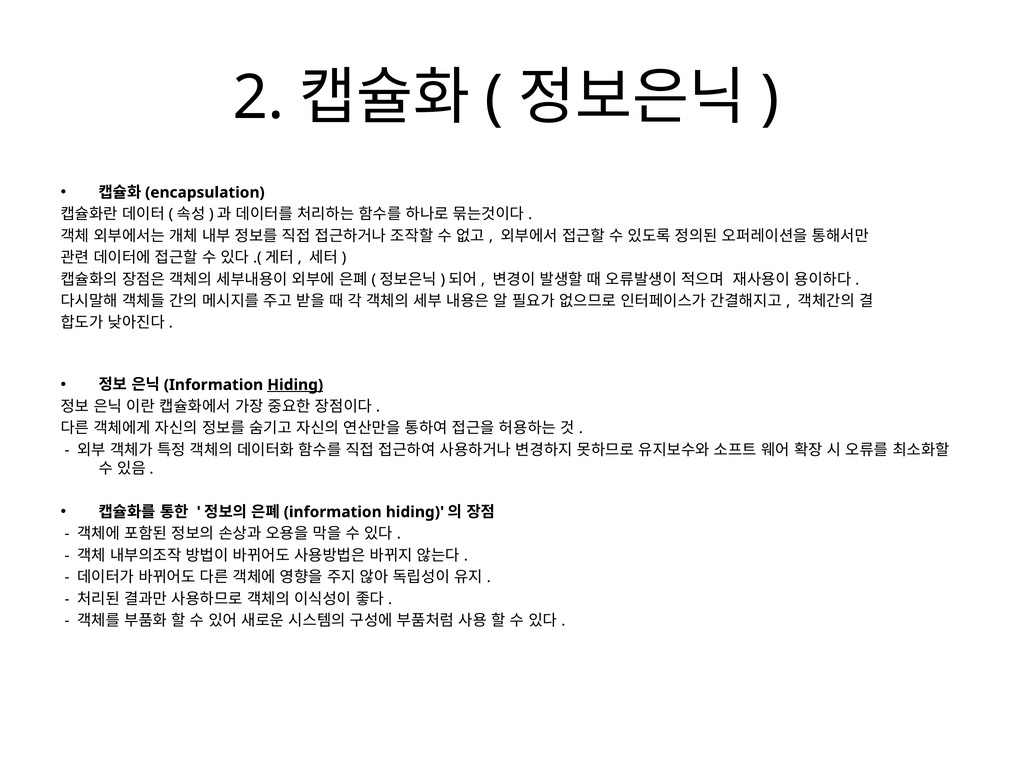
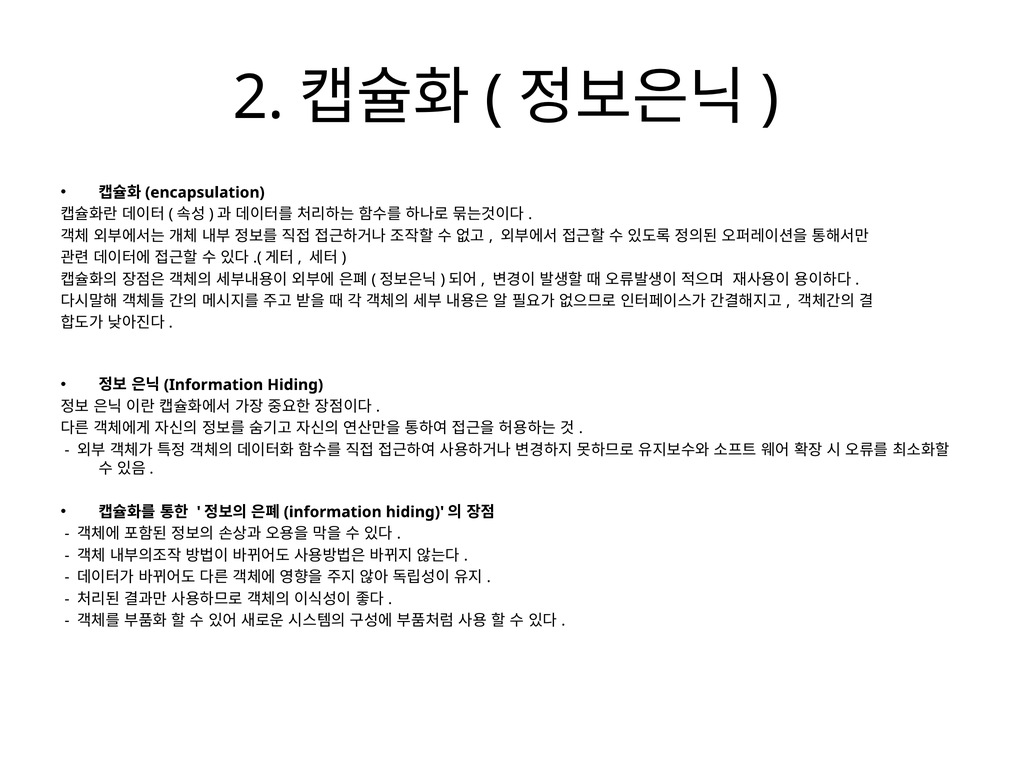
Hiding underline: present -> none (295, 385)
